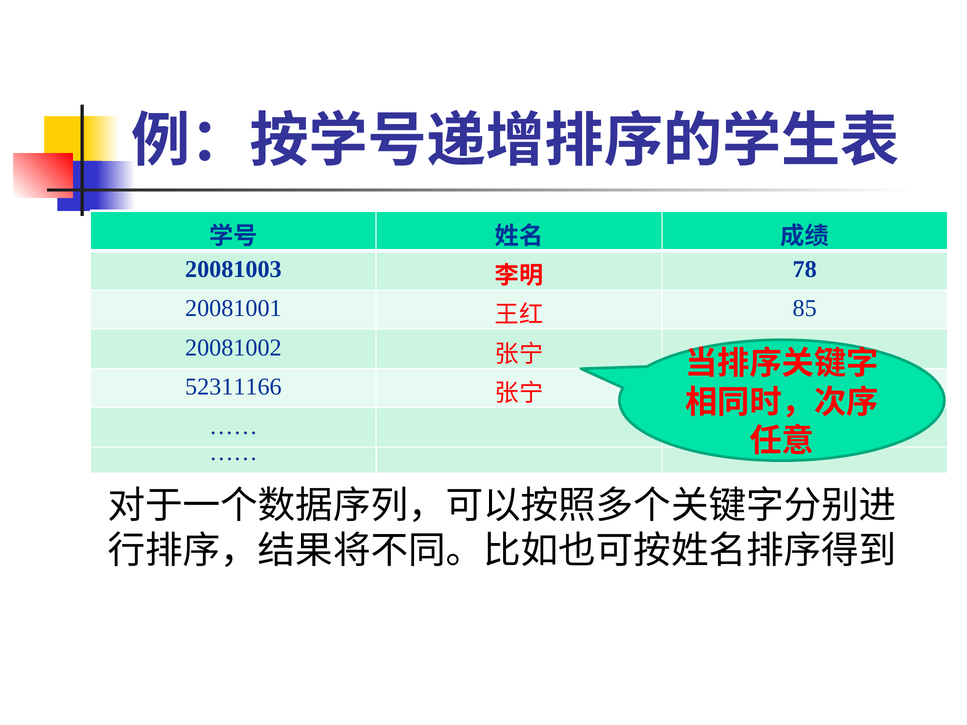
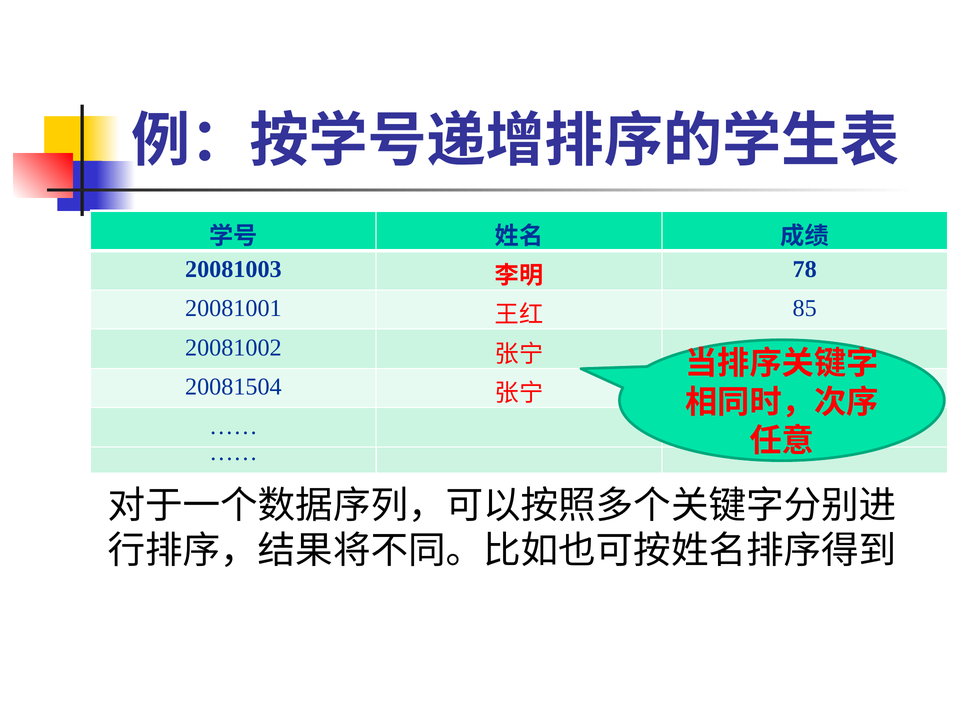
52311166: 52311166 -> 20081504 (233, 387)
